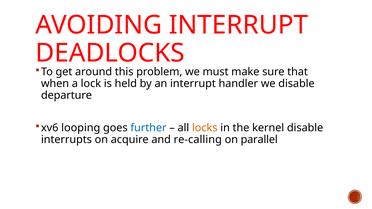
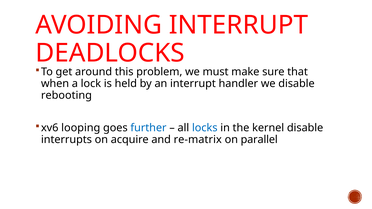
departure: departure -> rebooting (66, 95)
locks colour: orange -> blue (205, 128)
re-calling: re-calling -> re-matrix (198, 140)
